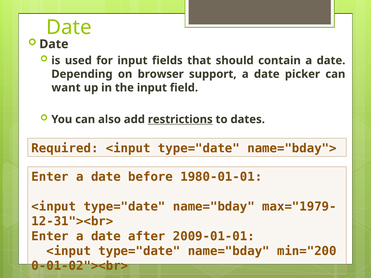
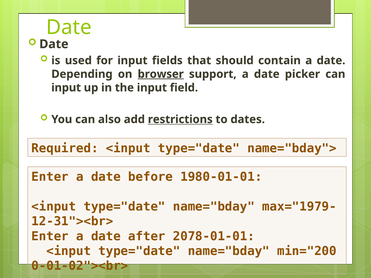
browser underline: none -> present (161, 74)
want: want -> input (66, 88)
2009-01-01: 2009-01-01 -> 2078-01-01 (214, 236)
